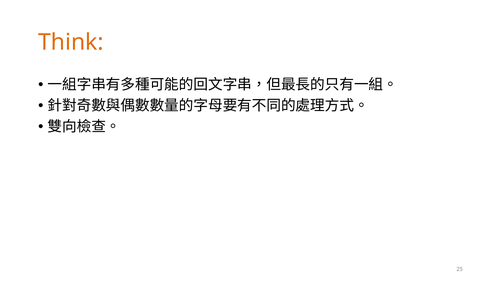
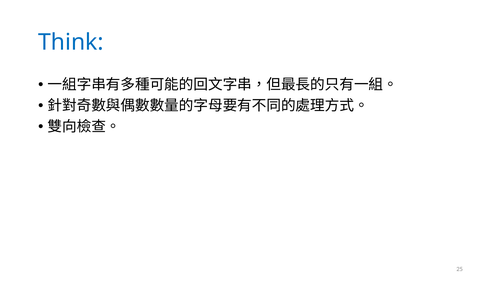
Think colour: orange -> blue (71, 42)
